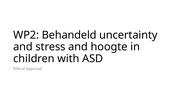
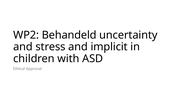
hoogte: hoogte -> implicit (109, 47)
